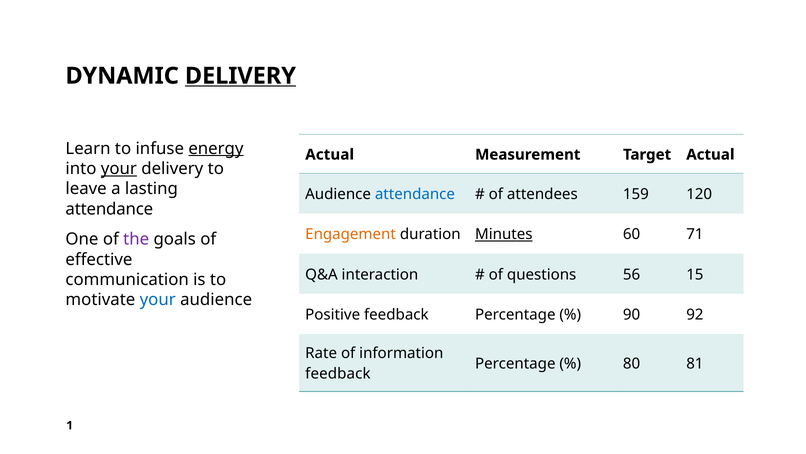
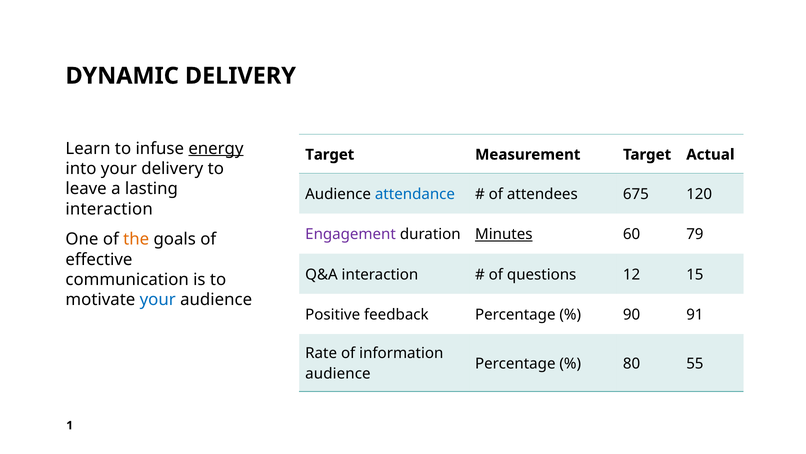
DELIVERY underline: present -> none (240, 76)
Actual: Actual -> Target (330, 154)
your underline: present -> none (119, 168)
159: 159 -> 675 (636, 194)
attendance: attendance -> interaction (109, 209)
Engagement colour: orange -> purple (351, 234)
71: 71 -> 79 (695, 234)
the colour: purple -> orange (136, 239)
56: 56 -> 12 (632, 274)
92: 92 -> 91 (695, 314)
81: 81 -> 55 (695, 363)
feedback: feedback -> audience (338, 373)
